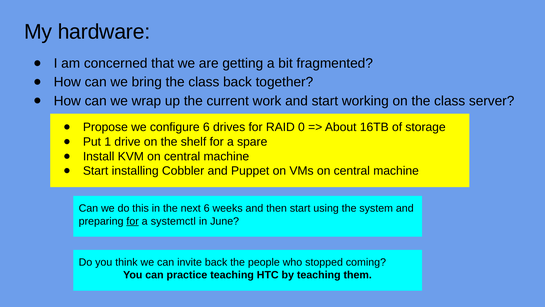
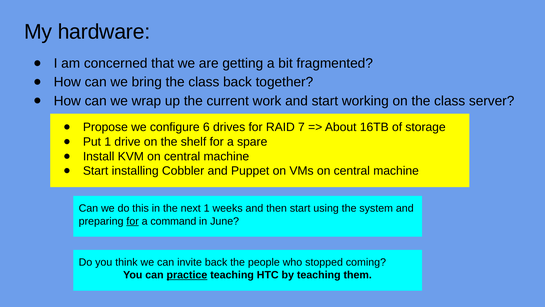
0: 0 -> 7 (301, 127)
next 6: 6 -> 1 (207, 208)
systemctl: systemctl -> command (173, 221)
practice underline: none -> present (187, 275)
